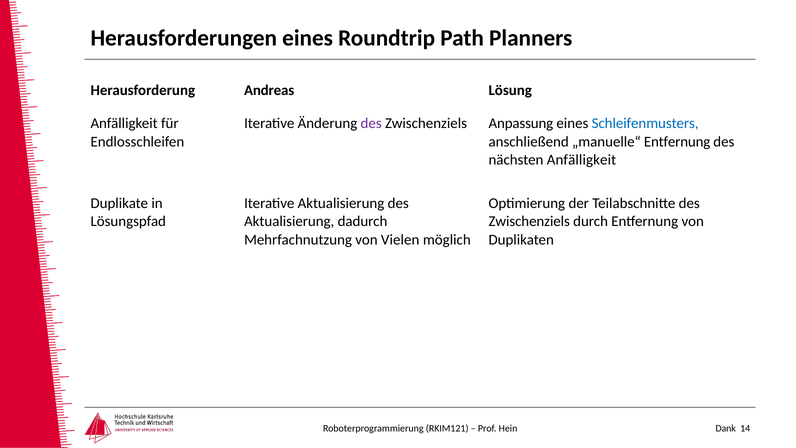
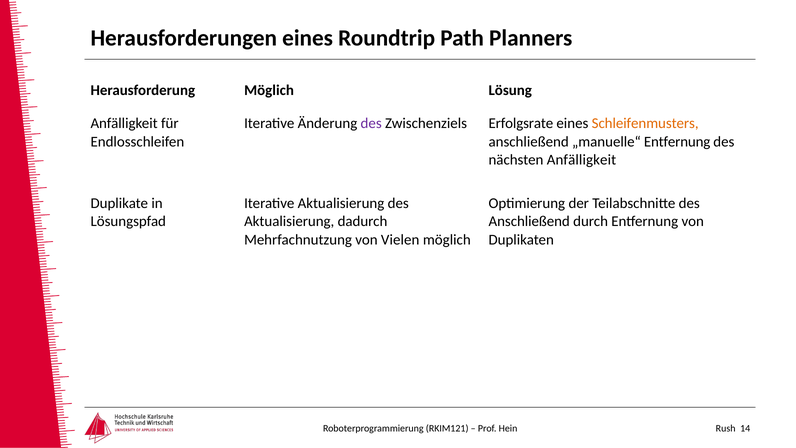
Herausforderung Andreas: Andreas -> Möglich (269, 90)
Anpassung: Anpassung -> Erfolgsrate (521, 123)
Schleifenmusters colour: blue -> orange (645, 123)
Zwischenziels: Zwischenziels -> Anschließend (529, 221)
Dank: Dank -> Rush (726, 428)
